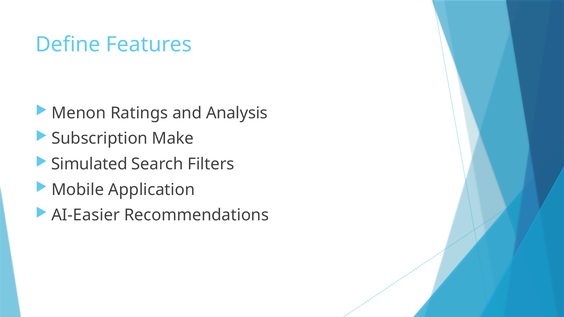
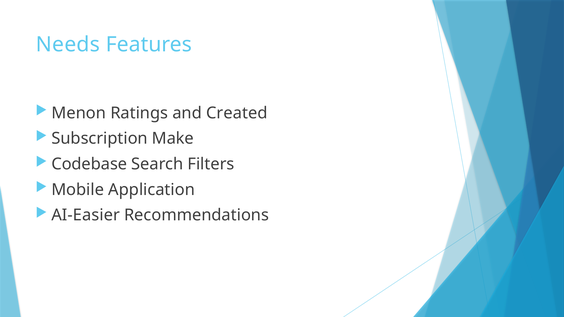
Define: Define -> Needs (68, 44)
Analysis: Analysis -> Created (237, 113)
Simulated: Simulated -> Codebase (89, 164)
